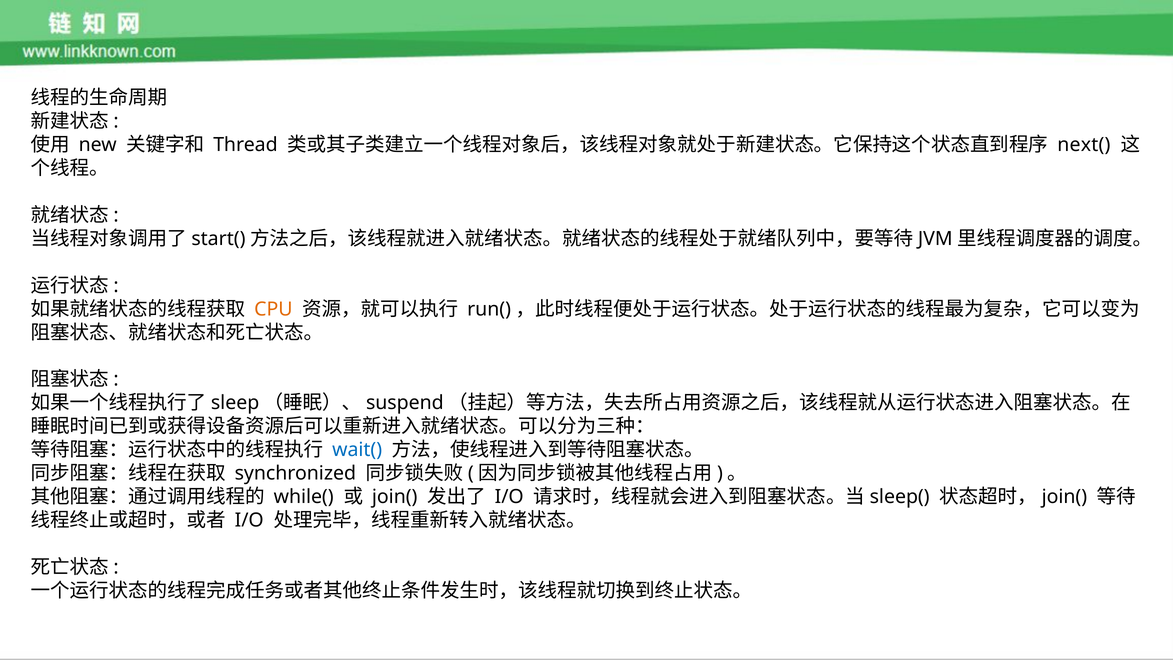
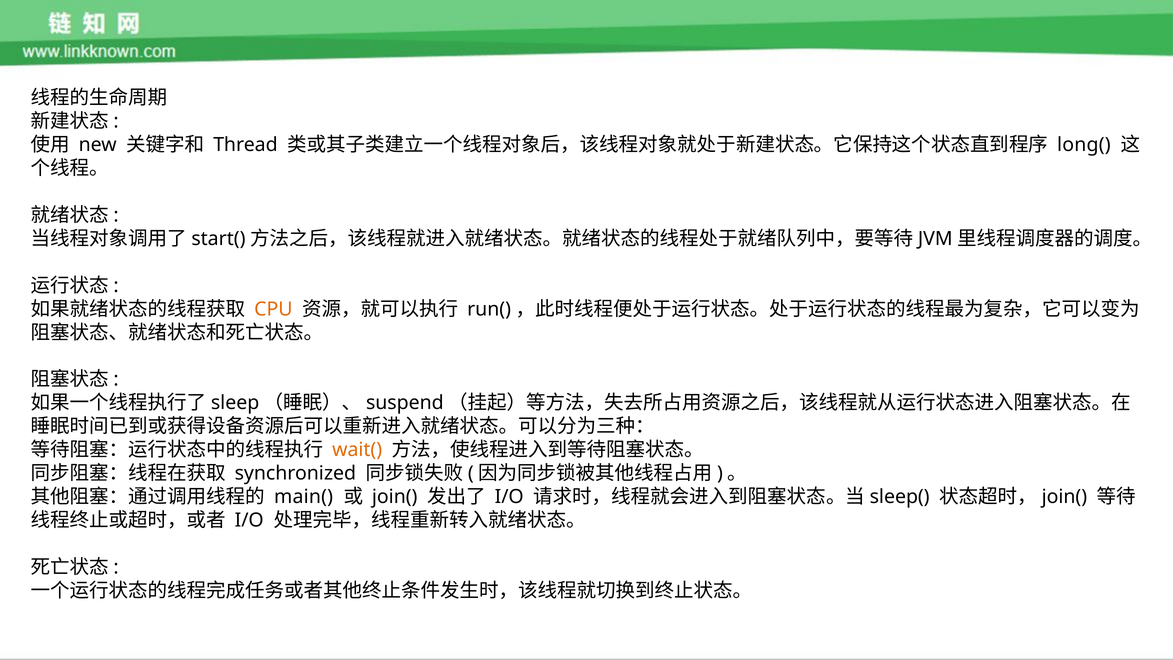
next(: next( -> long( (1084, 145)
wait( colour: blue -> orange (357, 450)
while(: while( -> main( (304, 497)
